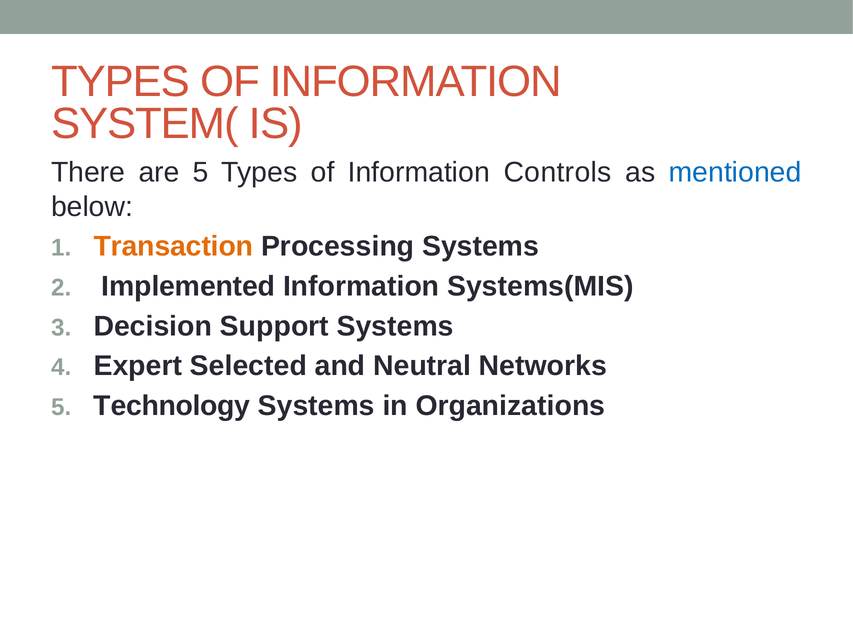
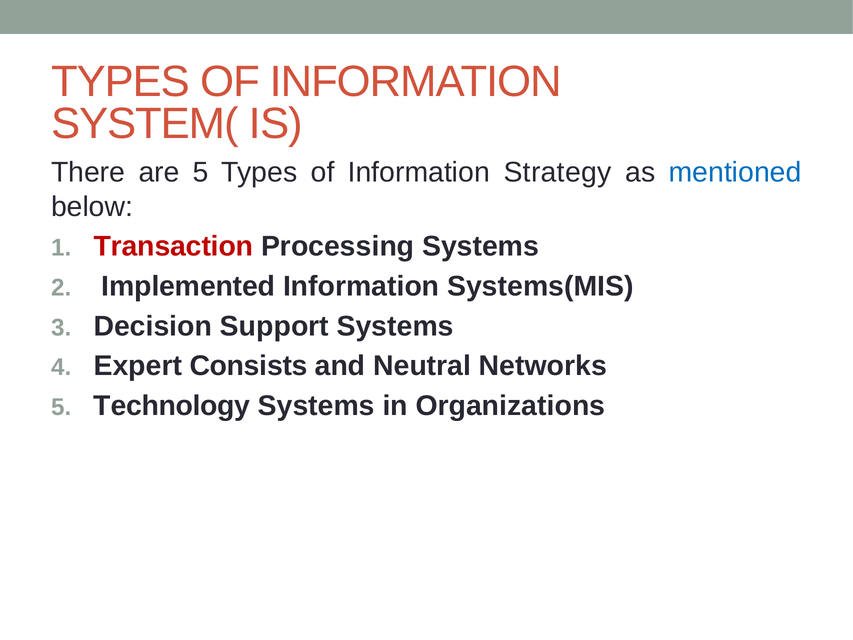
Controls: Controls -> Strategy (558, 173)
Transaction colour: orange -> red (173, 246)
Selected: Selected -> Consists (249, 366)
